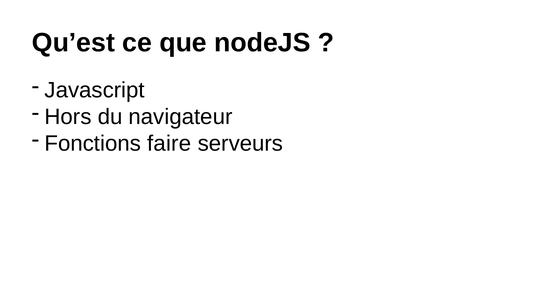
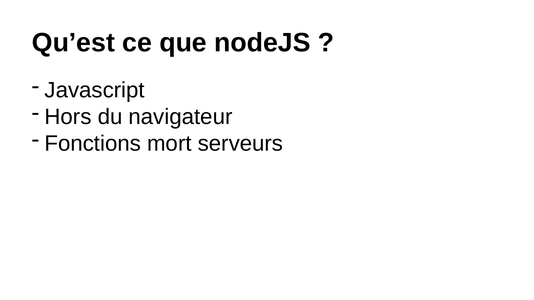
faire: faire -> mort (169, 144)
